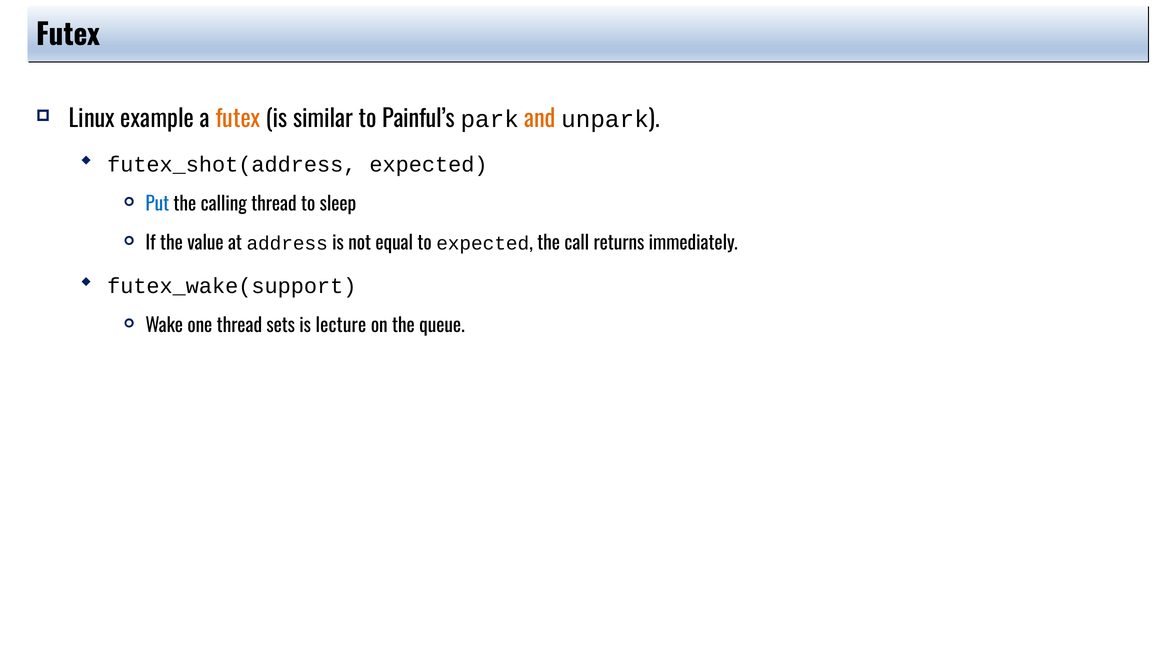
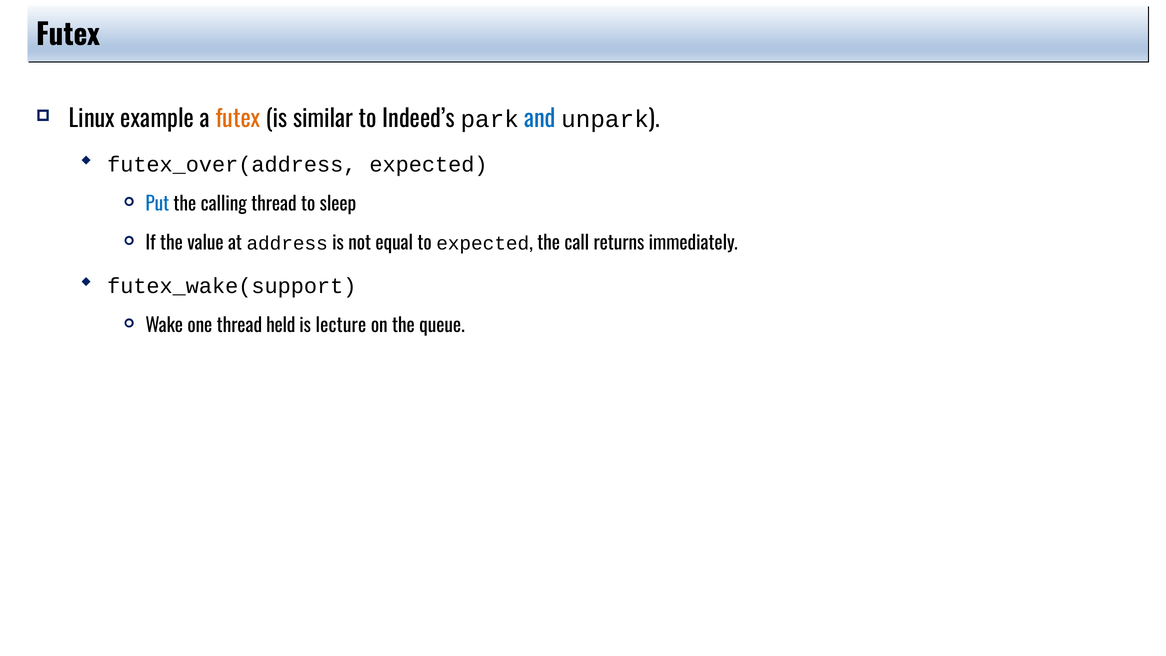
Painful’s: Painful’s -> Indeed’s (418, 119)
and colour: orange -> blue (540, 119)
futex_shot(address: futex_shot(address -> futex_over(address (232, 164)
sets: sets -> held (281, 326)
